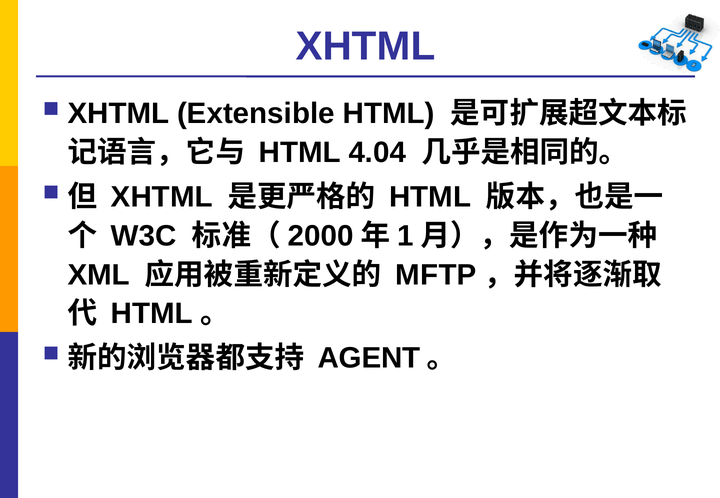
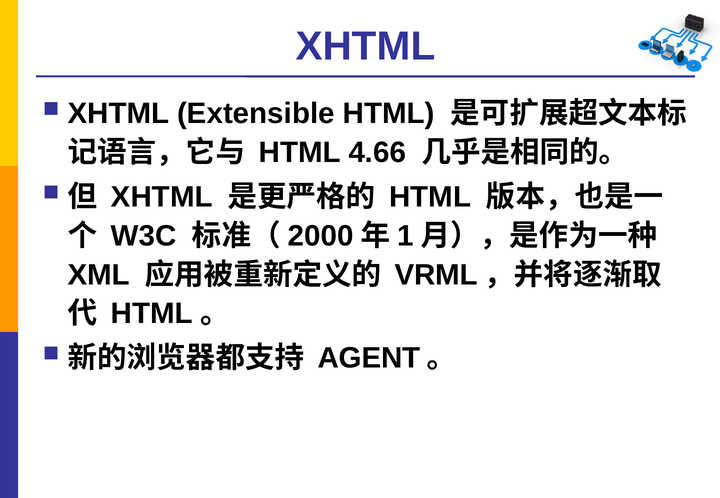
4.04: 4.04 -> 4.66 (377, 153)
MFTP: MFTP -> VRML (436, 275)
